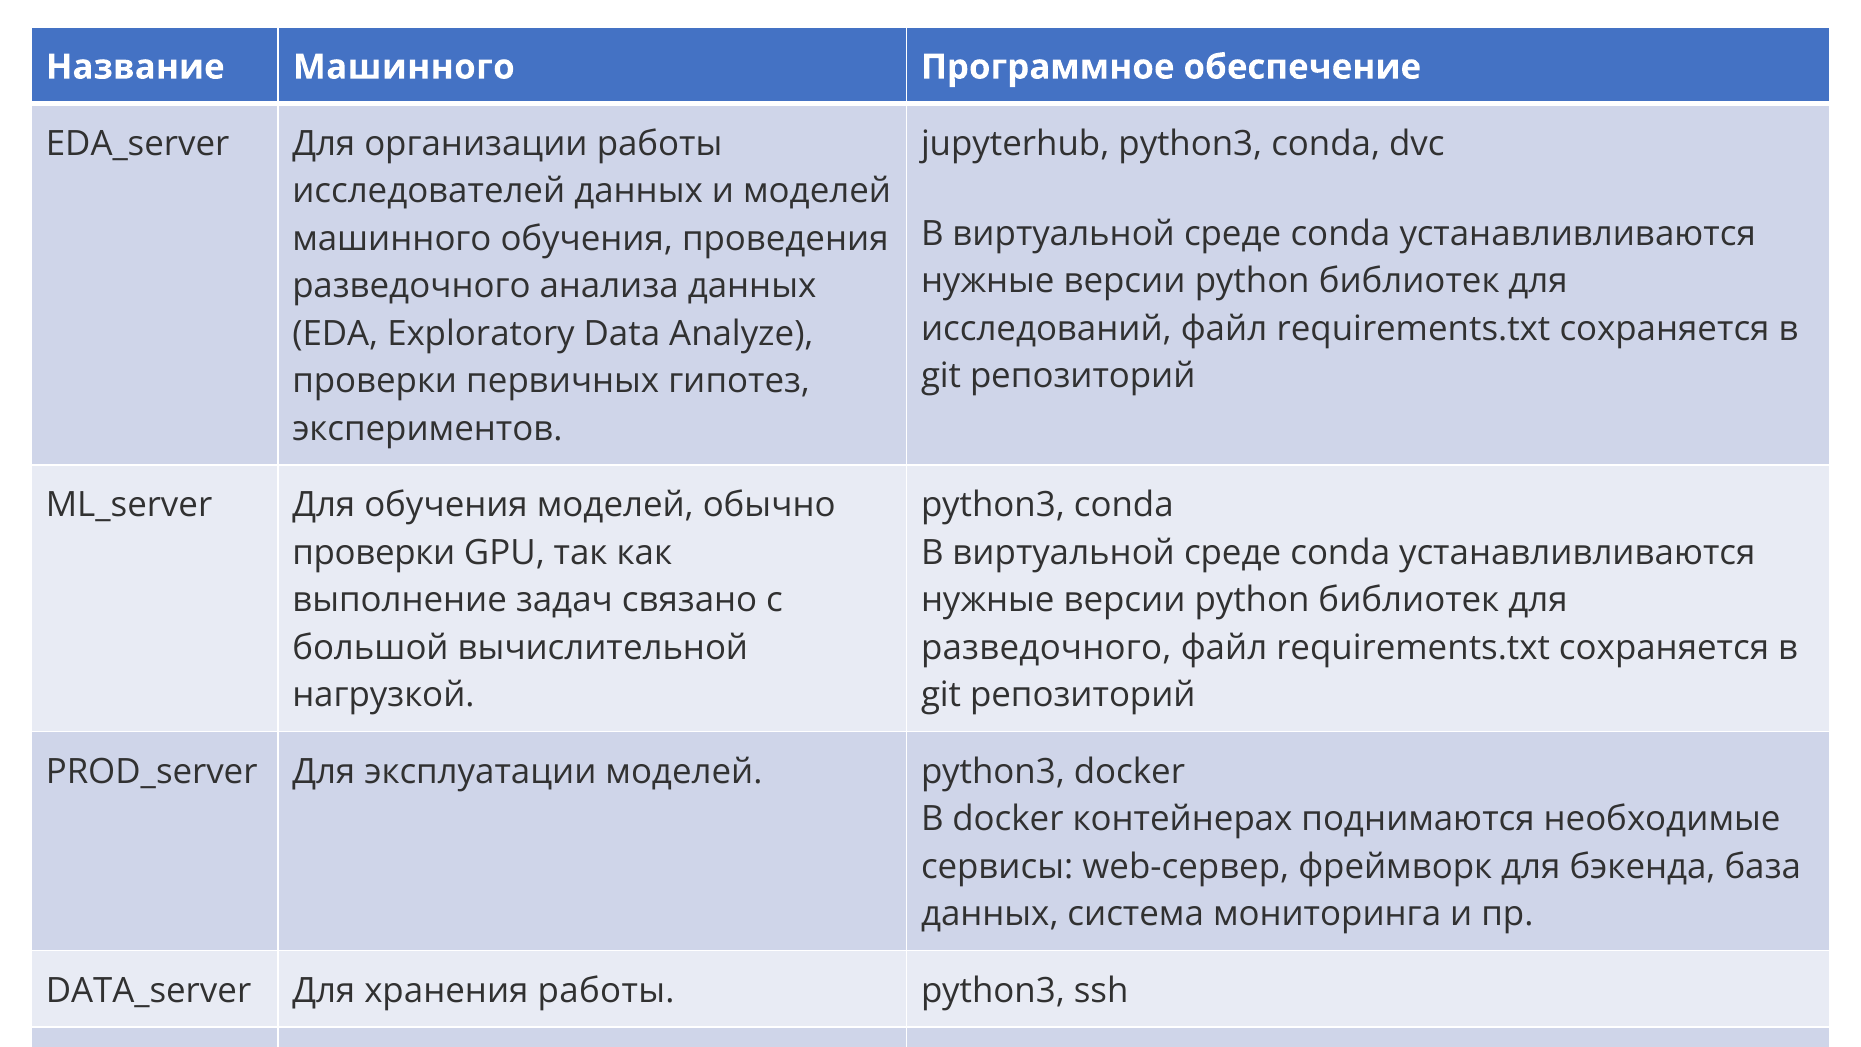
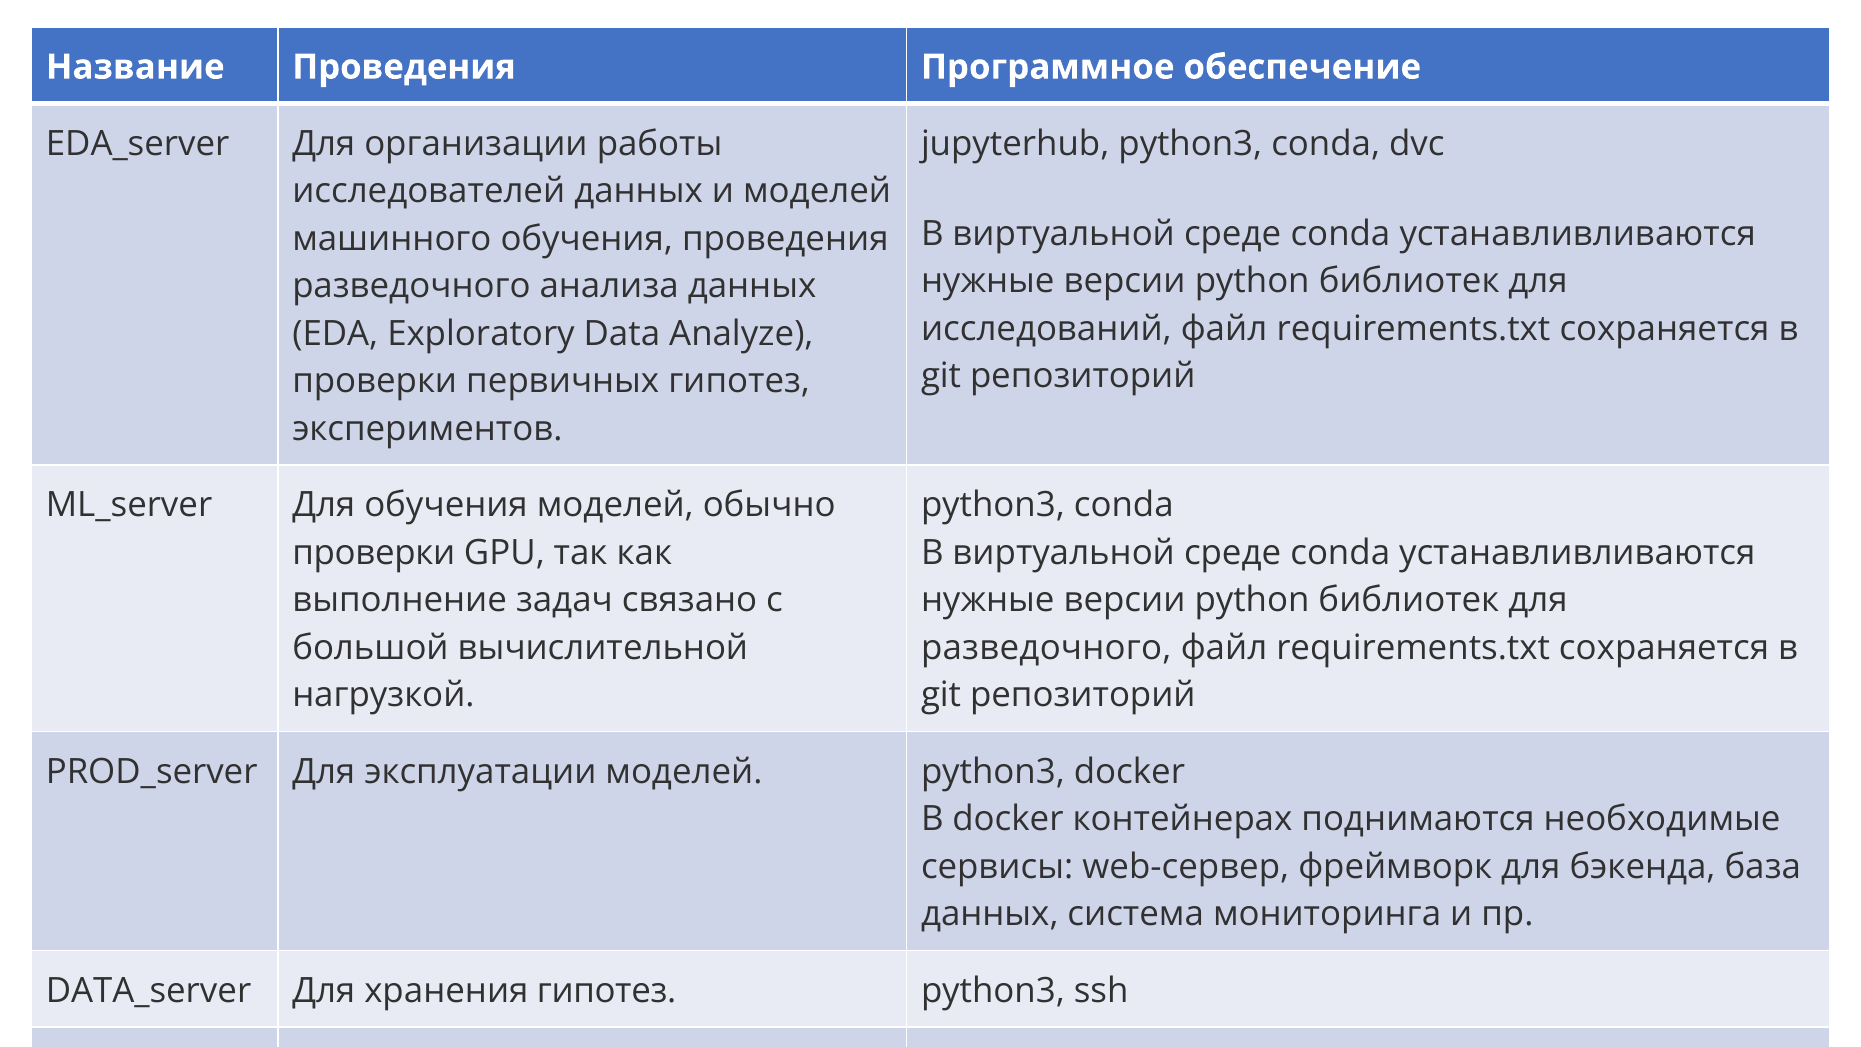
Название Машинного: Машинного -> Проведения (404, 67)
хранения работы: работы -> гипотез (606, 991)
